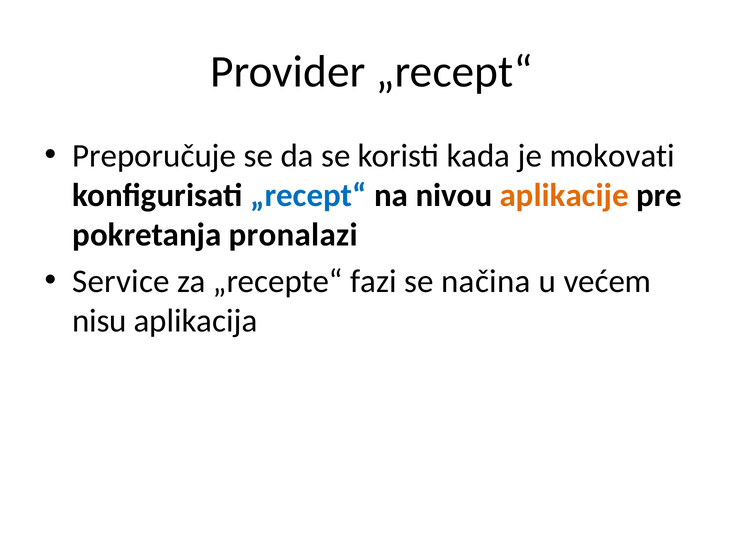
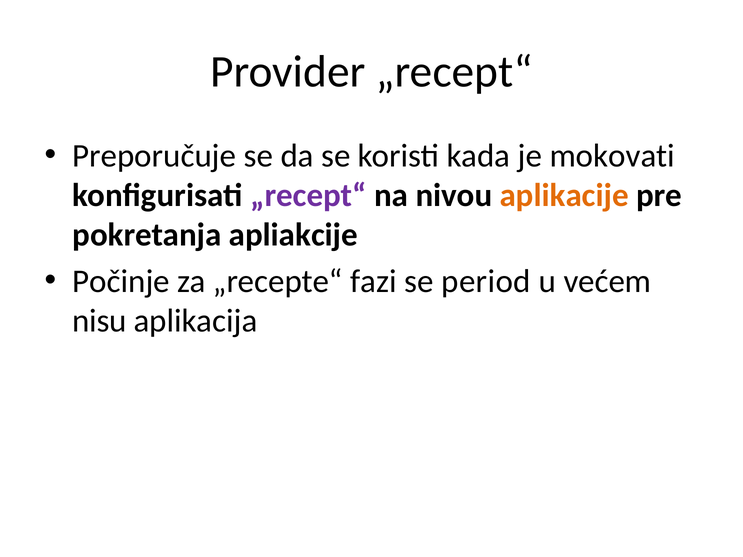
„recept“ colour: blue -> purple (308, 196)
pronalazi: pronalazi -> apliakcije (293, 235)
Service: Service -> Počinje (121, 281)
načina: načina -> period (486, 281)
